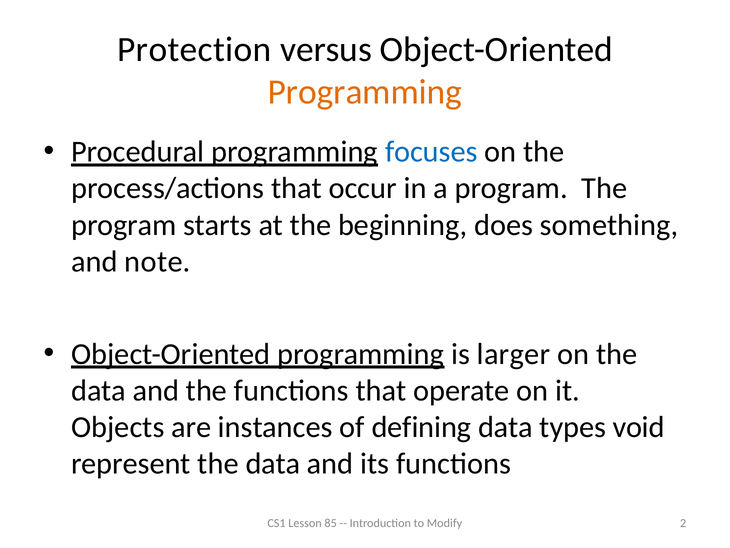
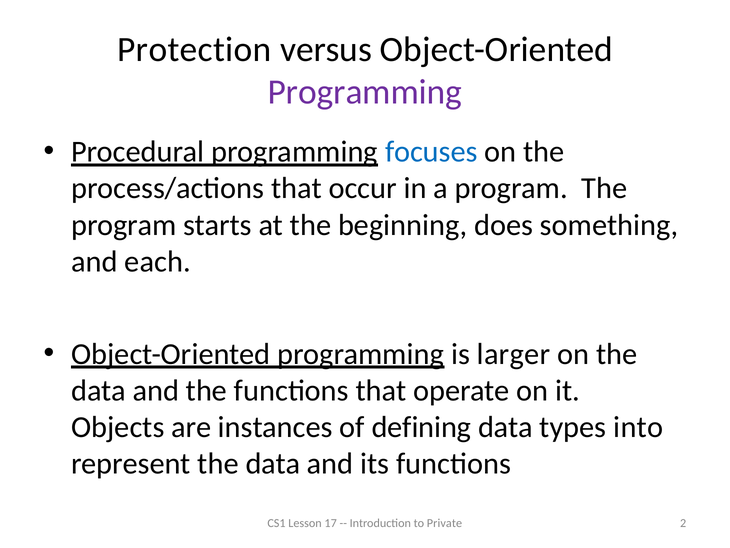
Programming colour: orange -> purple (365, 92)
note: note -> each (158, 261)
void: void -> into (638, 427)
85: 85 -> 17 (331, 523)
Modify: Modify -> Private (444, 523)
